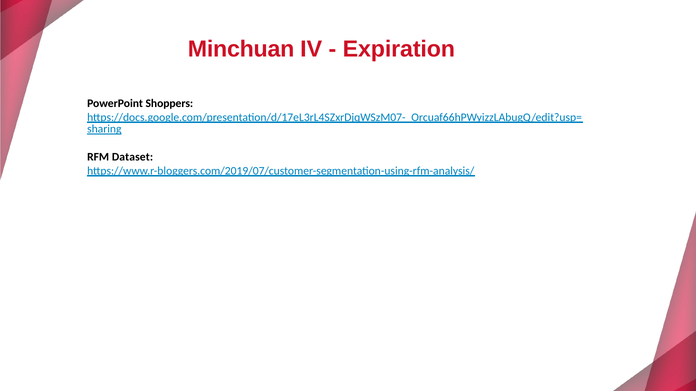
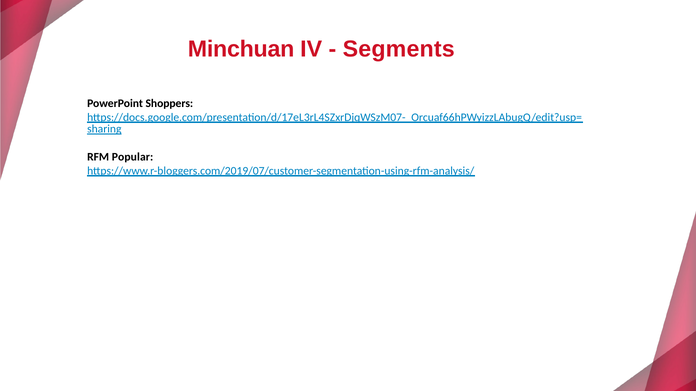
Expiration: Expiration -> Segments (399, 49)
Dataset: Dataset -> Popular (133, 157)
